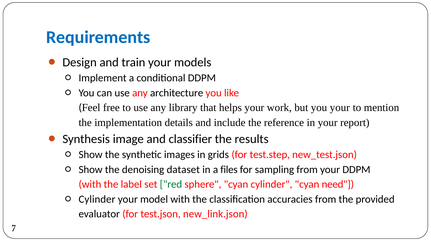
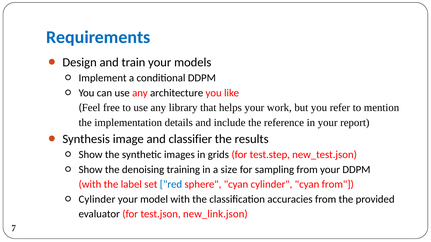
you your: your -> refer (340, 108)
dataset: dataset -> training (183, 170)
files: files -> size (229, 170)
red colour: green -> blue (171, 185)
cyan need: need -> from (338, 185)
